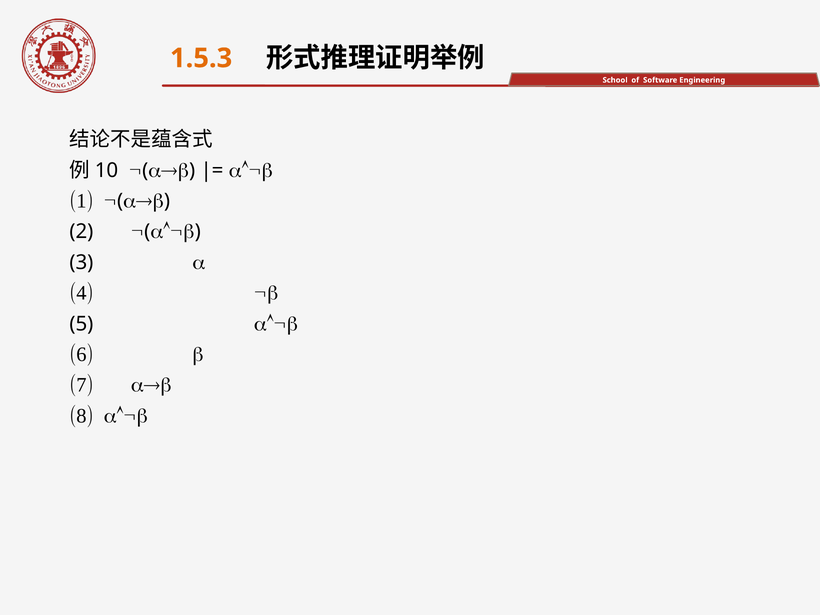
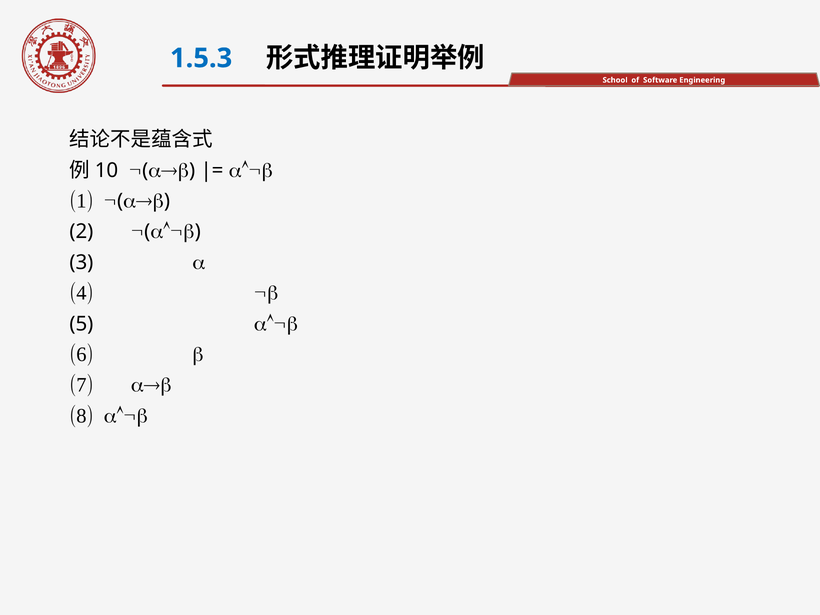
1.5.3 colour: orange -> blue (201, 58)
